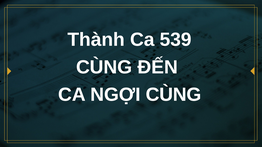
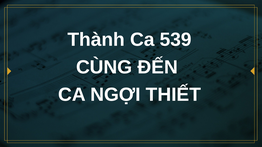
NGỢI CÙNG: CÙNG -> THIẾT (173, 95)
